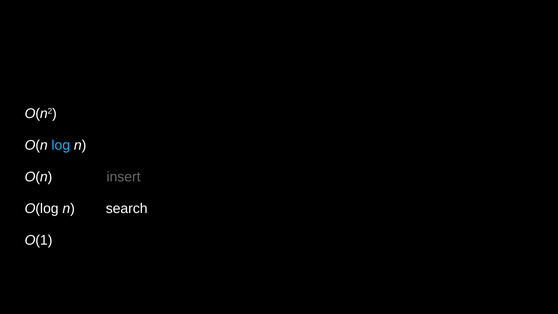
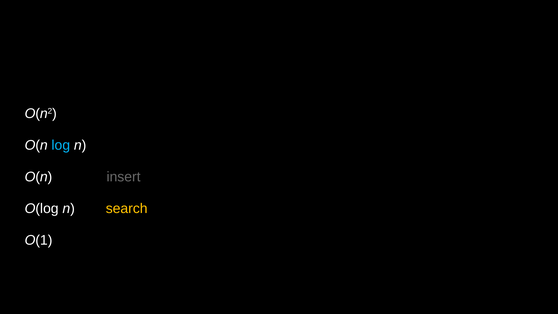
search colour: white -> yellow (127, 208)
